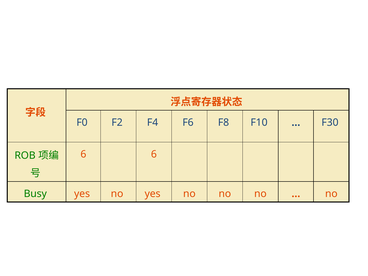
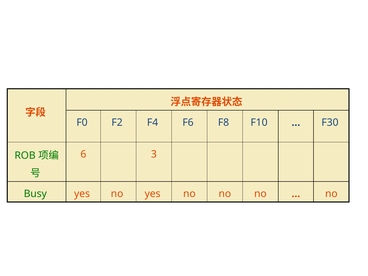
6 6: 6 -> 3 (154, 154)
